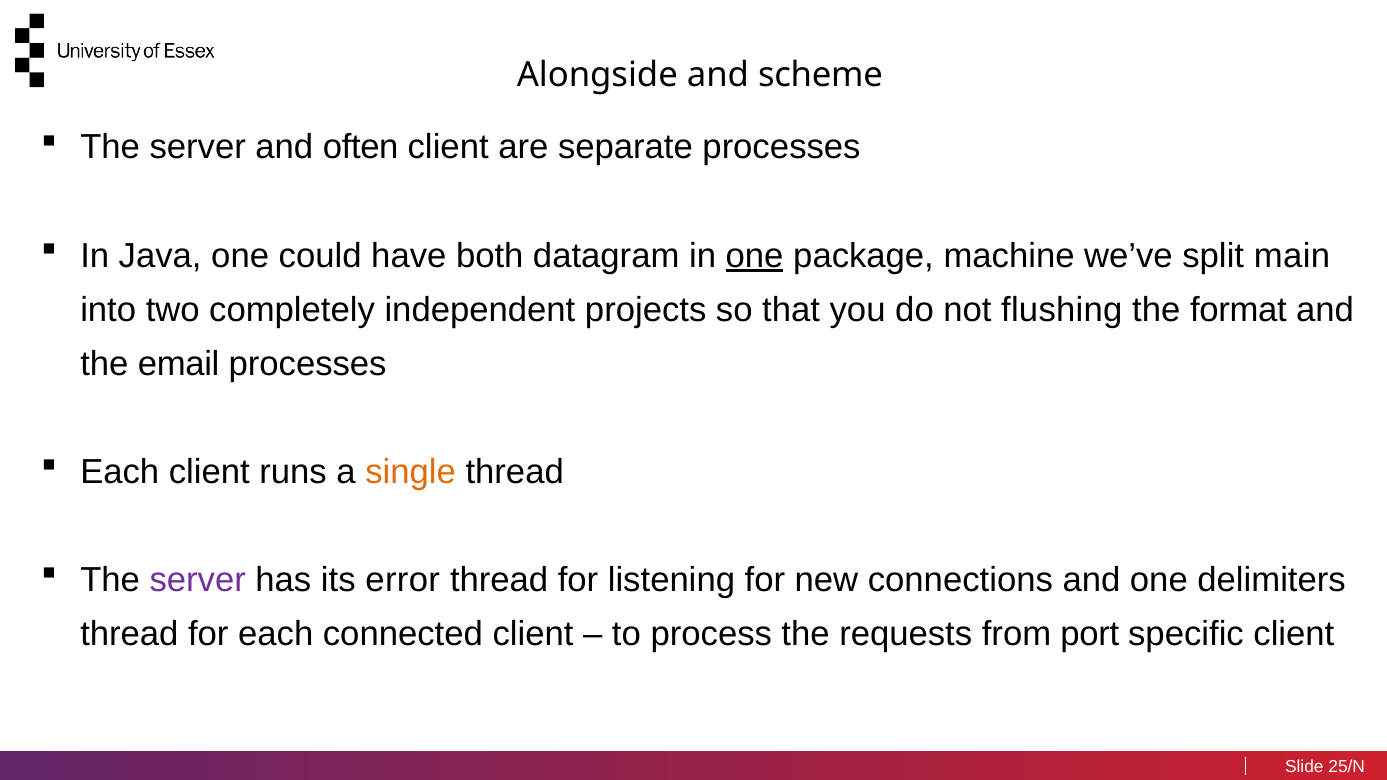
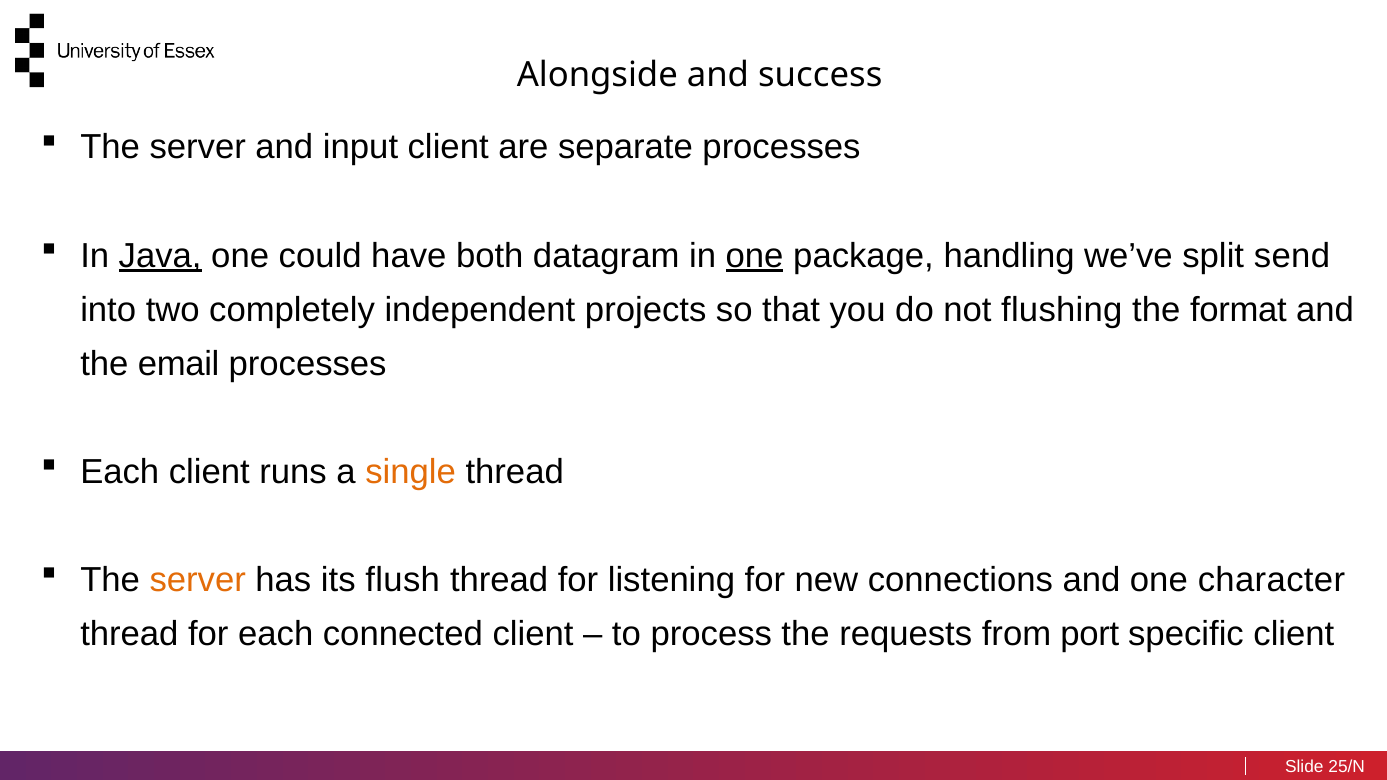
scheme: scheme -> success (820, 75)
often: often -> input (361, 148)
Java underline: none -> present (160, 256)
machine: machine -> handling (1009, 256)
main: main -> send (1292, 256)
server colour: purple -> orange (198, 580)
error: error -> flush (403, 580)
delimiters: delimiters -> character (1271, 580)
